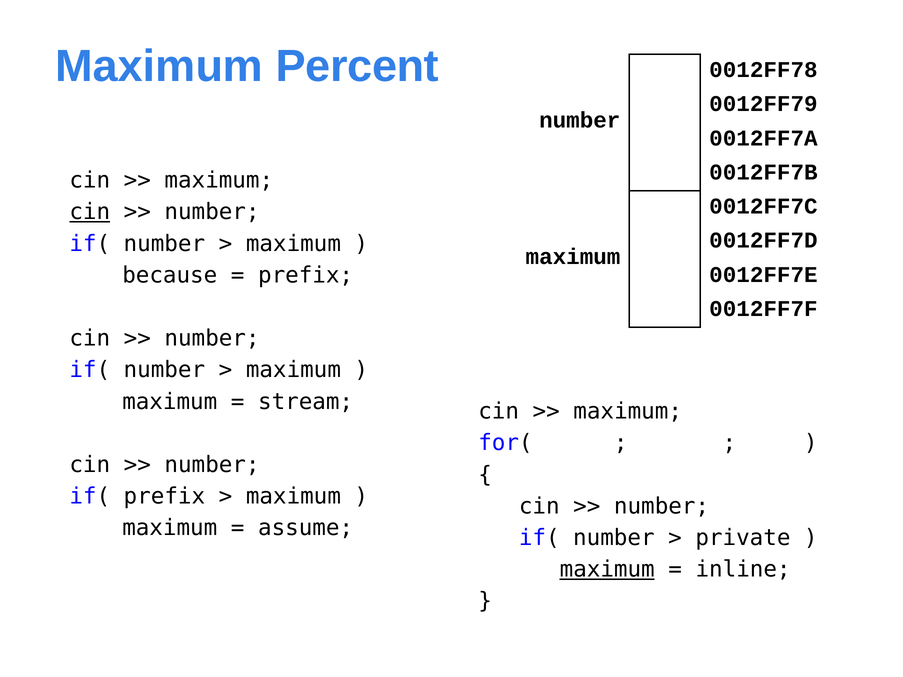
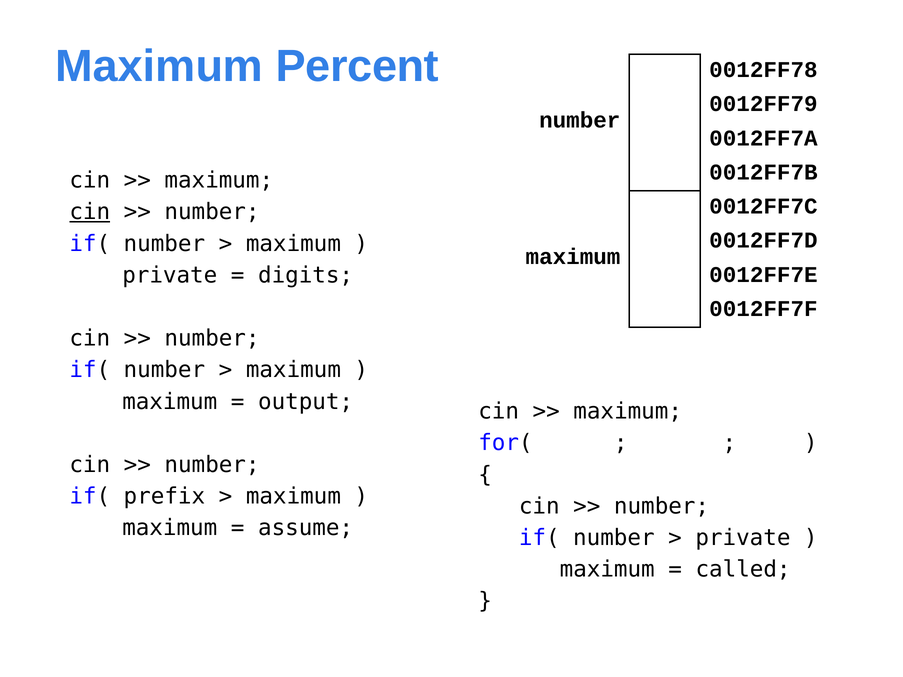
because: because -> private (170, 275)
prefix: prefix -> digits (306, 275)
stream: stream -> output (306, 402)
maximum underline: present -> none (607, 570)
inline: inline -> called (743, 570)
